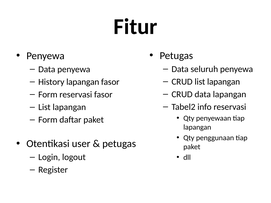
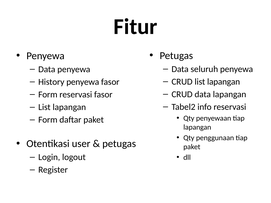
History lapangan: lapangan -> penyewa (83, 82)
